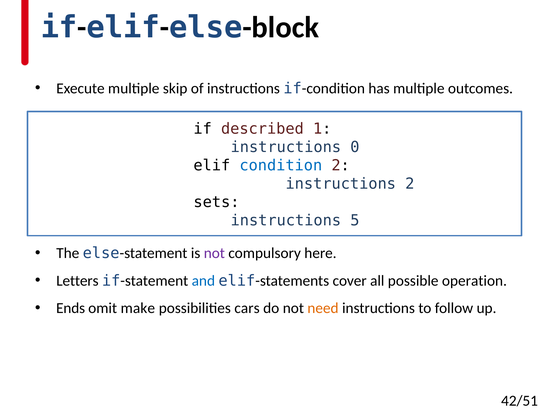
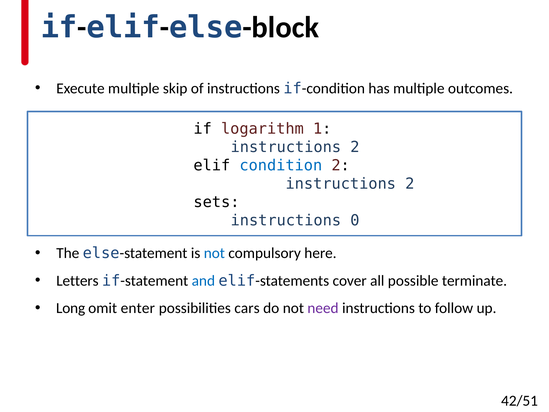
described: described -> logarithm (262, 129)
0: 0 -> 2 (355, 147)
5: 5 -> 0 (355, 220)
not colour: purple -> blue (214, 253)
operation: operation -> terminate (475, 281)
Ends: Ends -> Long (71, 308)
make: make -> enter (138, 308)
need colour: orange -> purple (323, 308)
